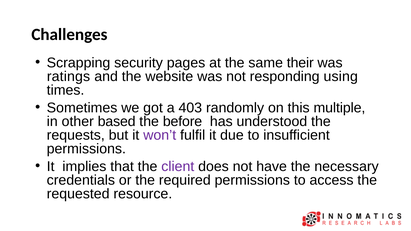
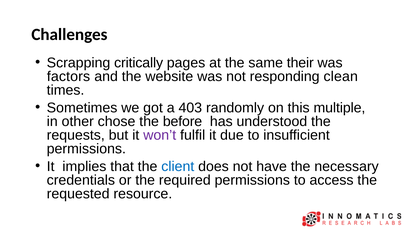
security: security -> critically (139, 63)
ratings: ratings -> factors (69, 77)
using: using -> clean (341, 77)
based: based -> chose (117, 122)
client colour: purple -> blue (178, 167)
